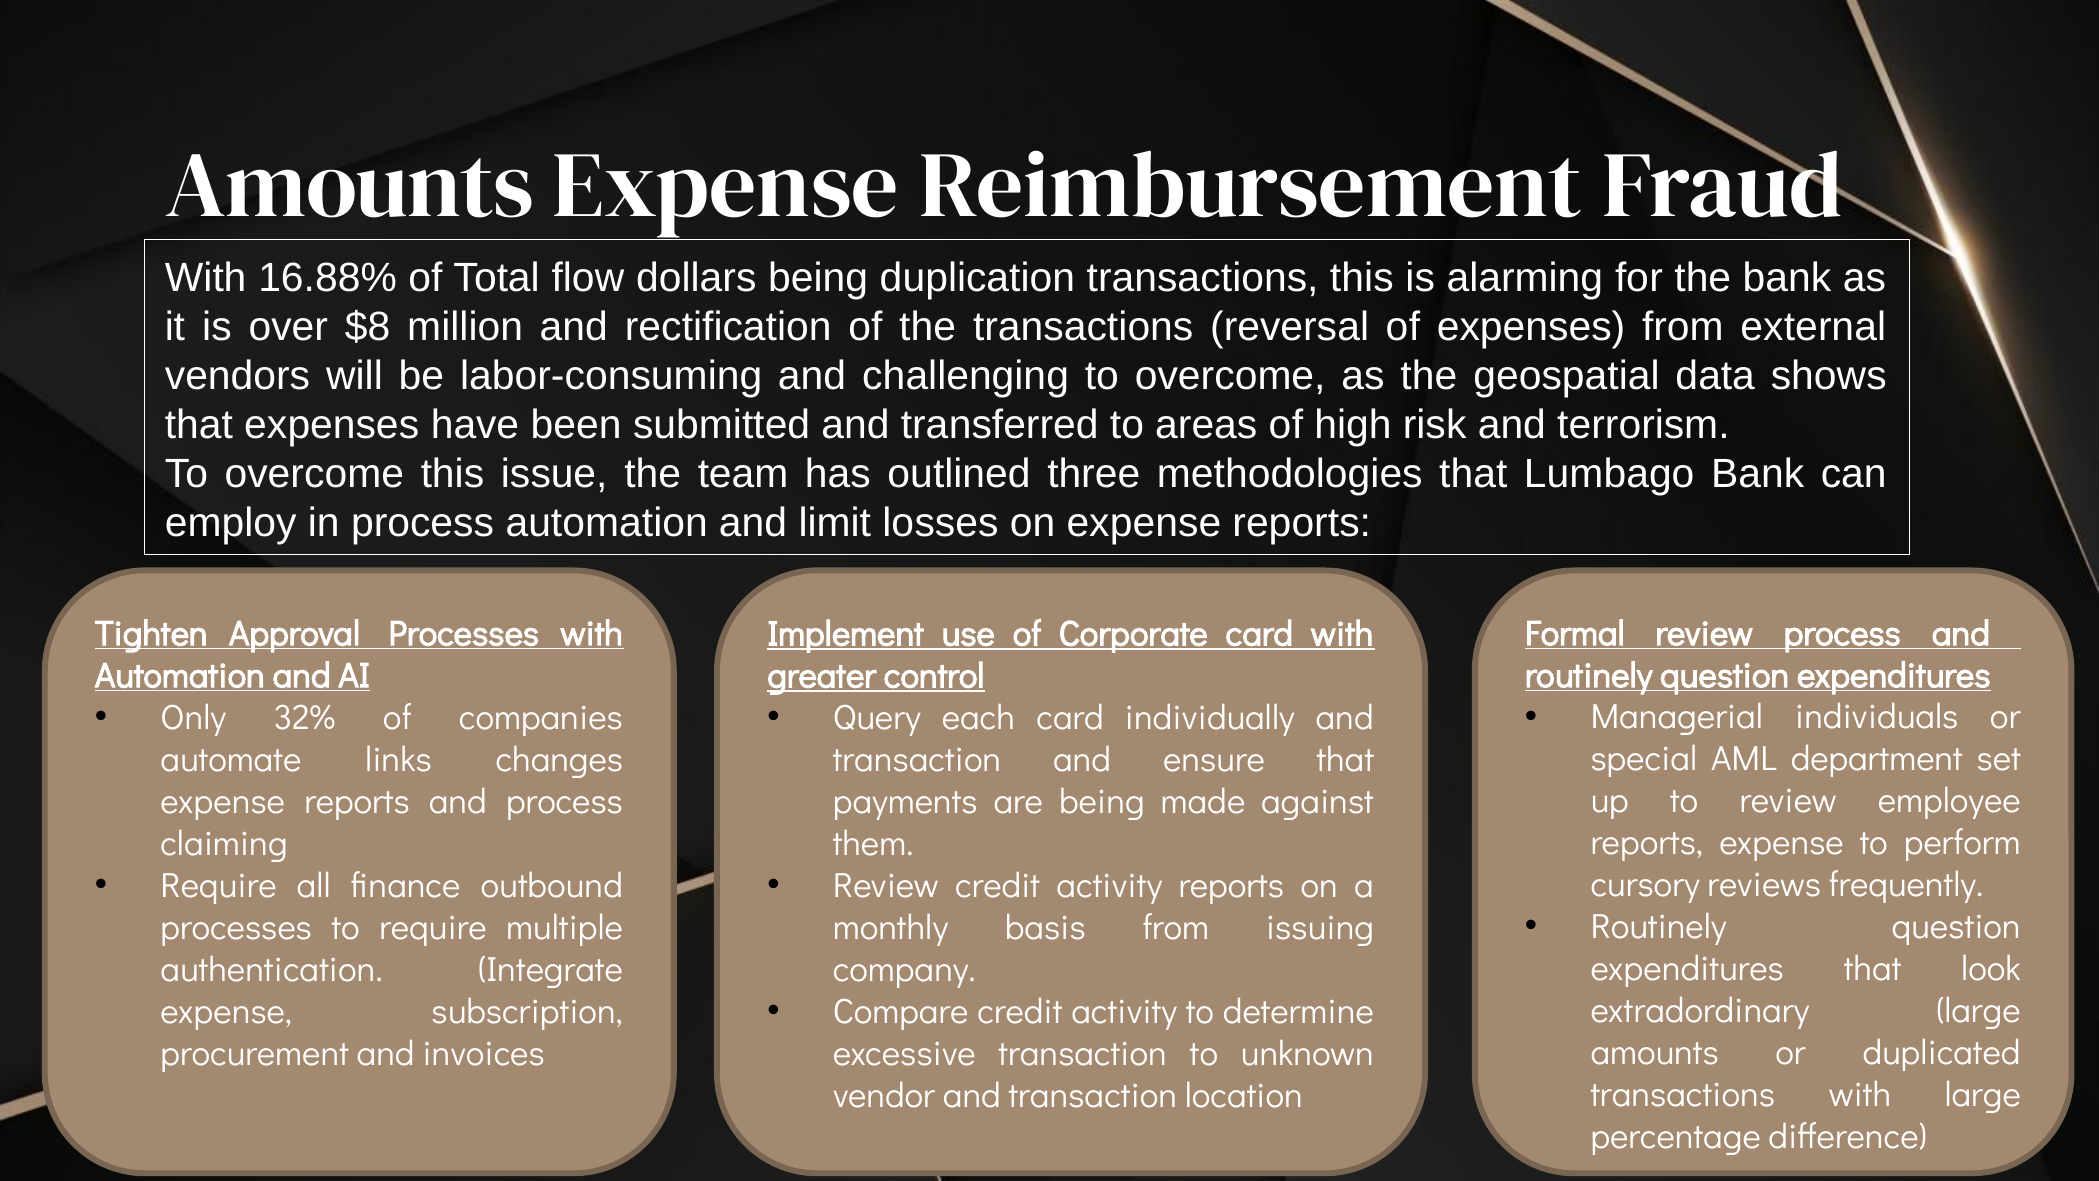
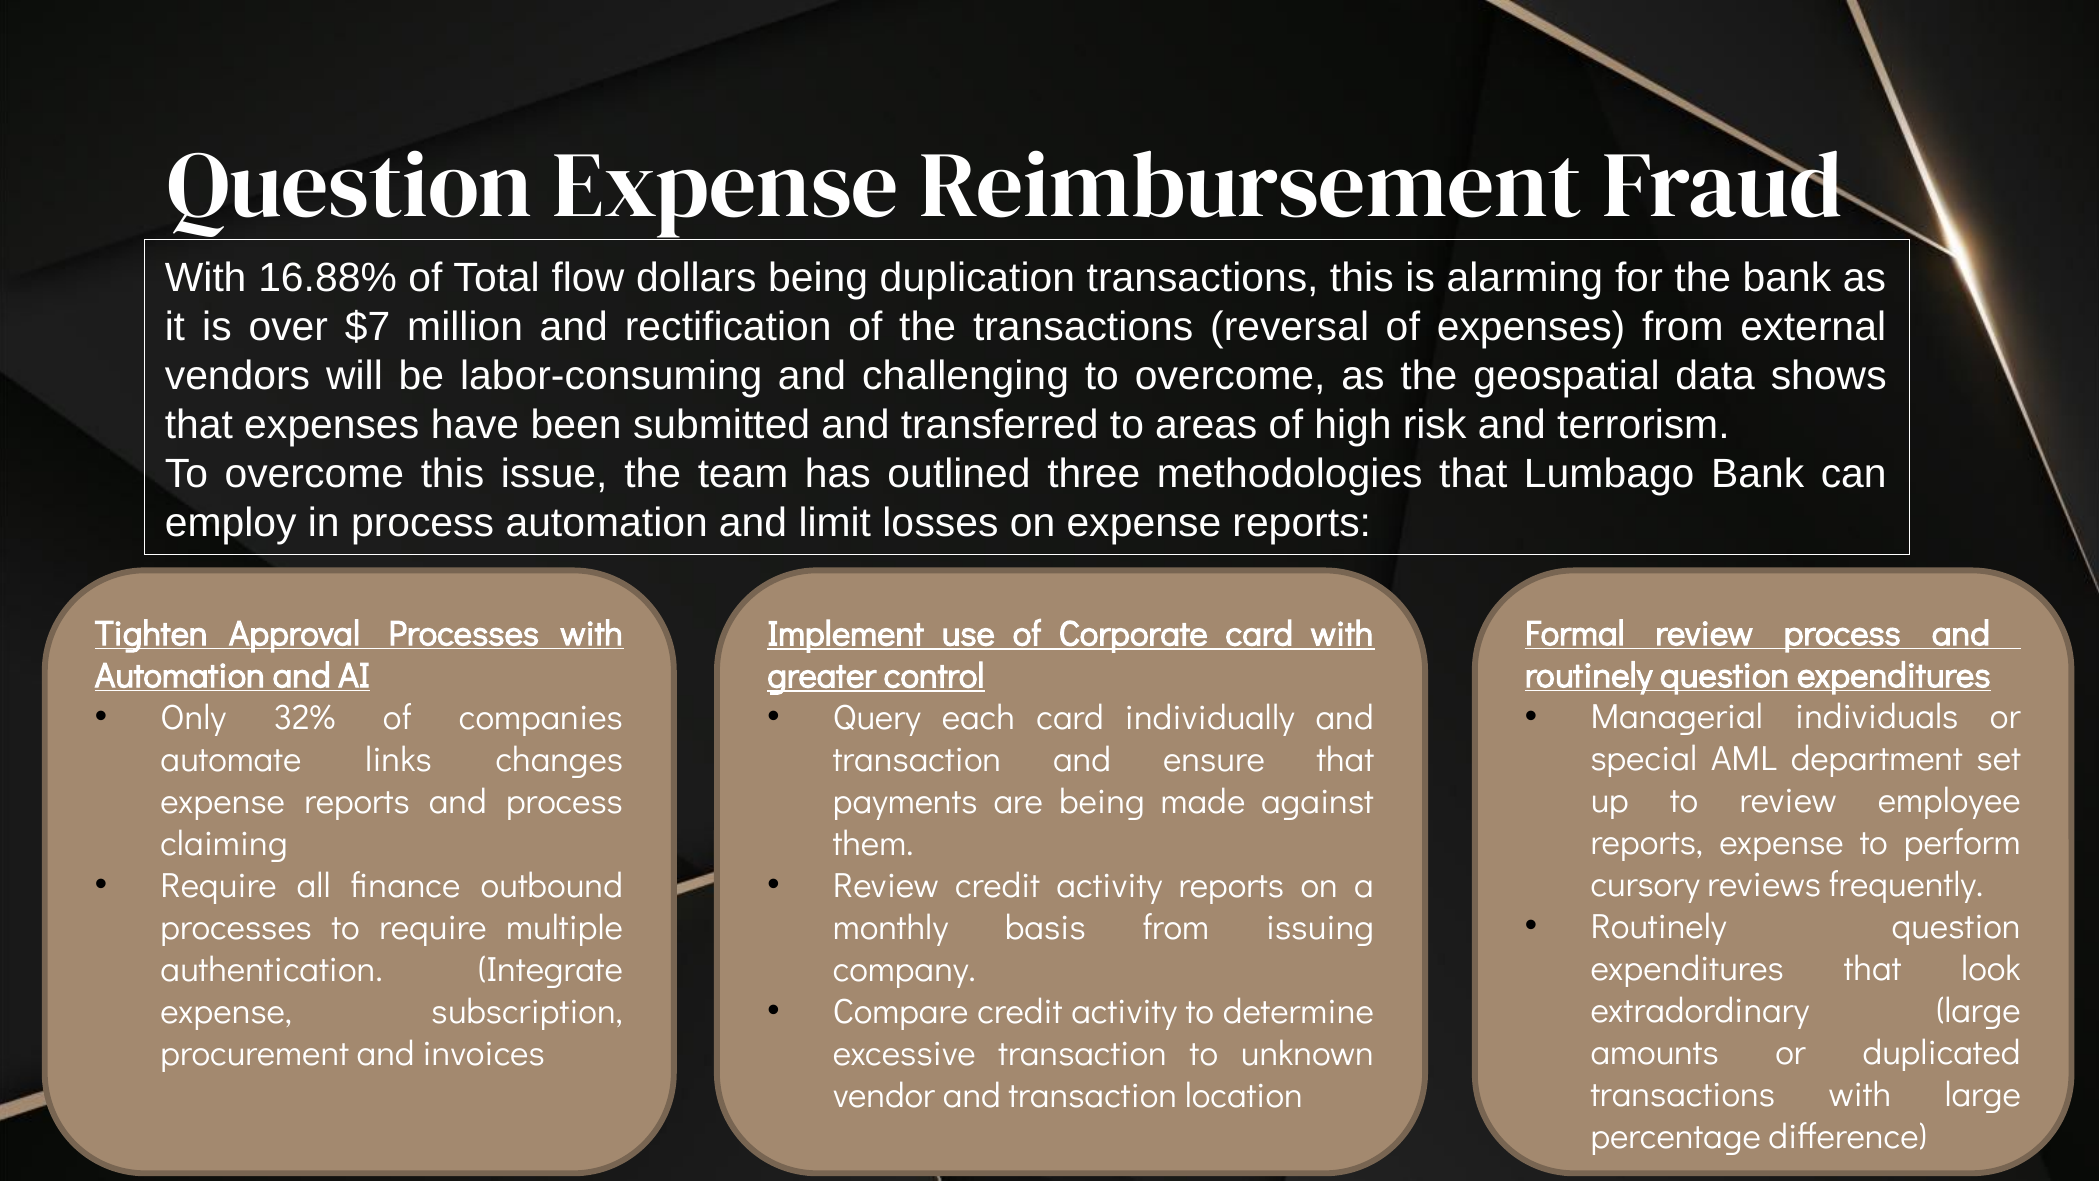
Amounts: Amounts -> Question (350, 185)
$8: $8 -> $7 (368, 326)
